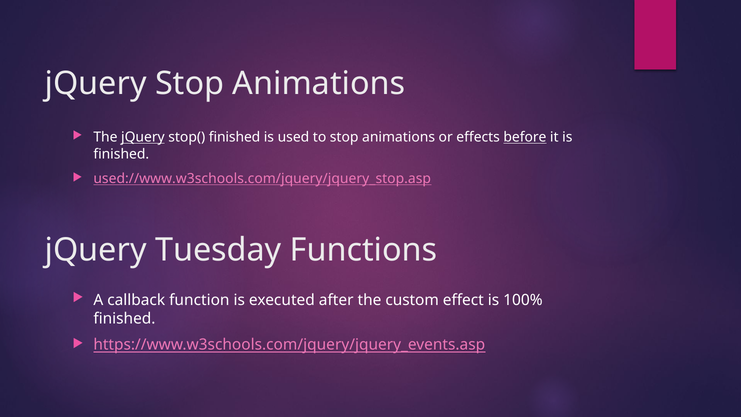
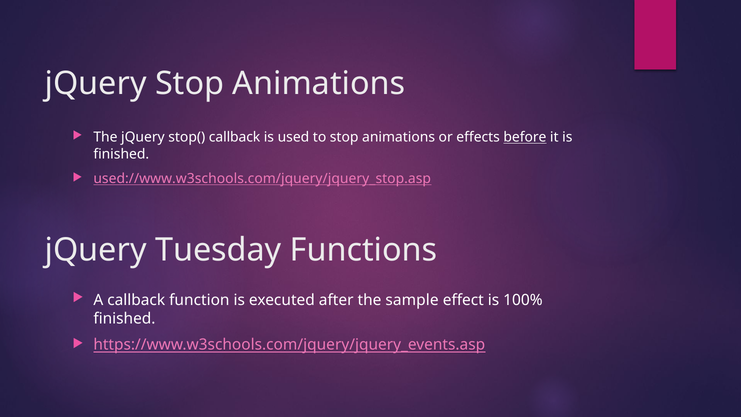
jQuery underline: present -> none (143, 137)
stop( finished: finished -> callback (235, 137)
custom: custom -> sample (412, 300)
